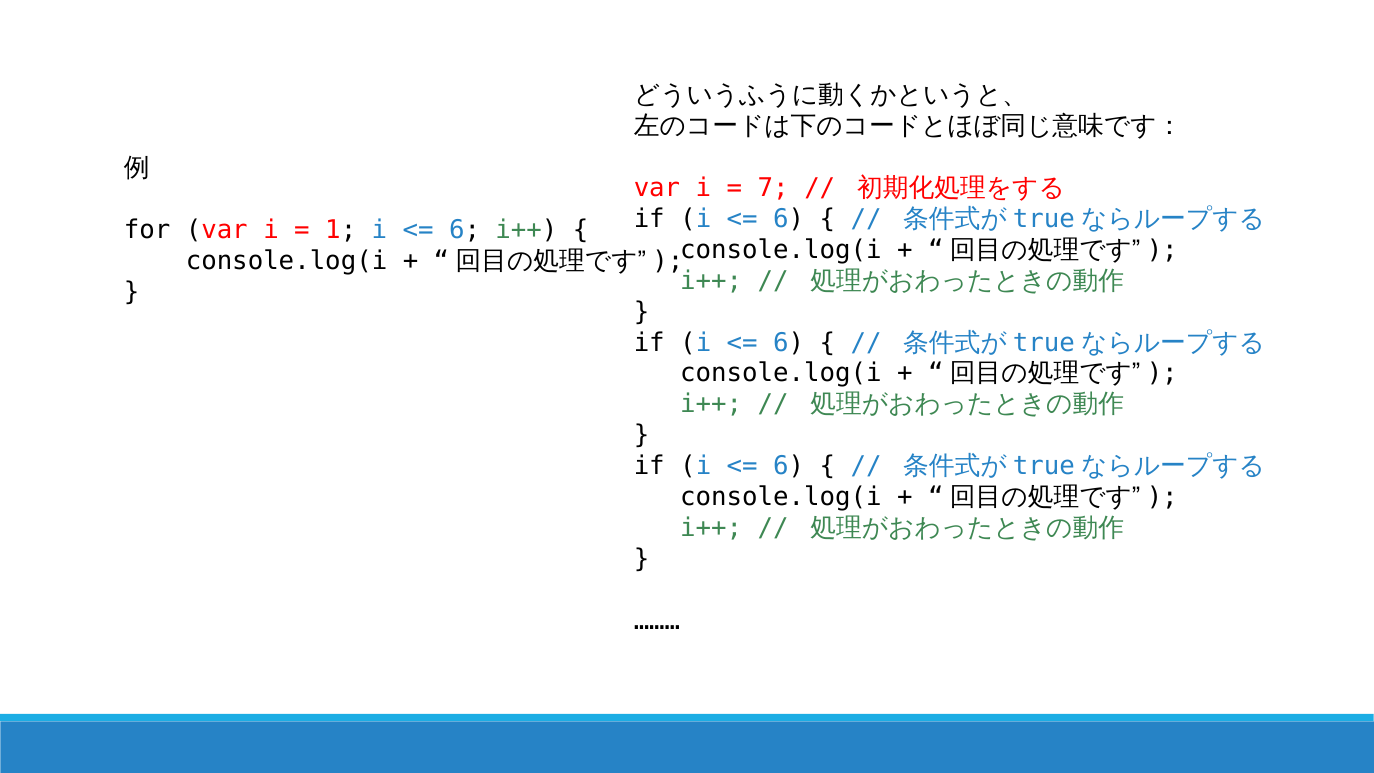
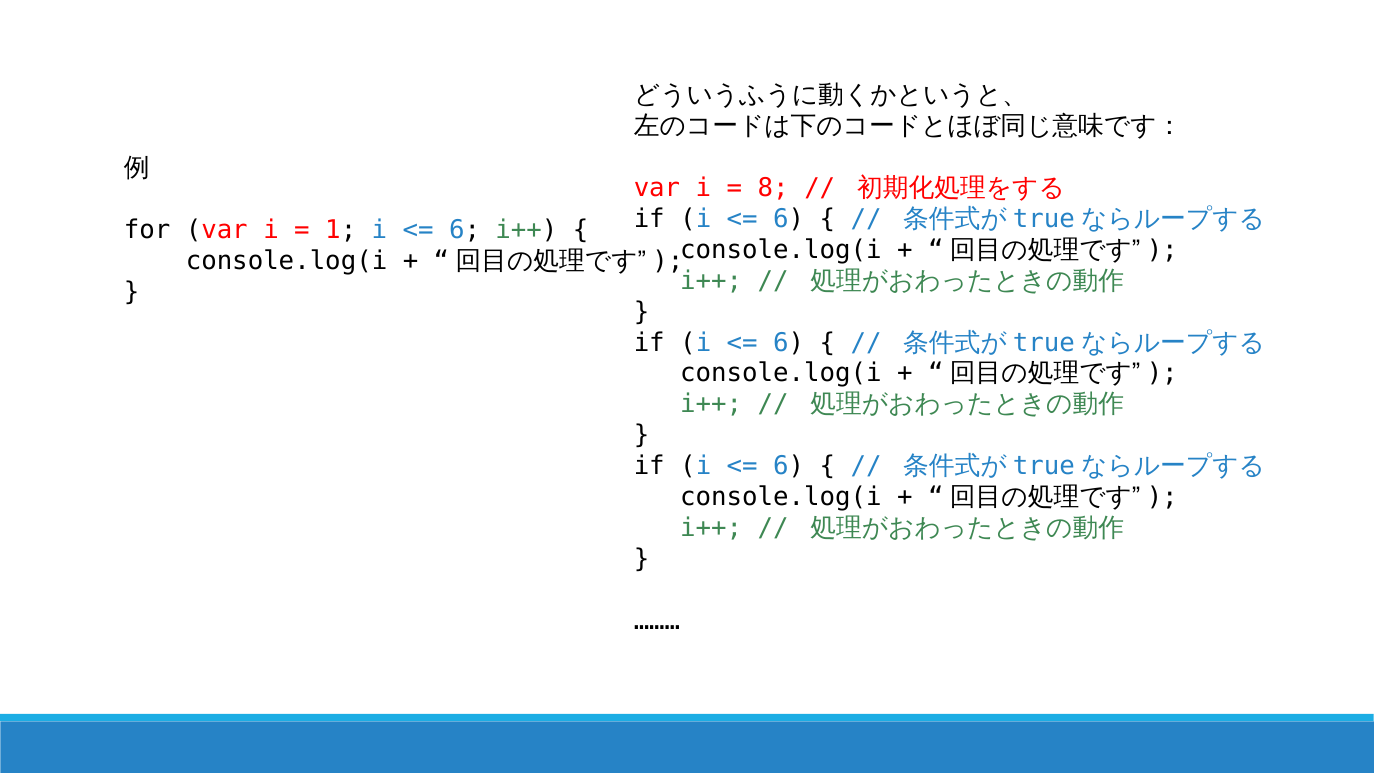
7: 7 -> 8 (773, 188)
